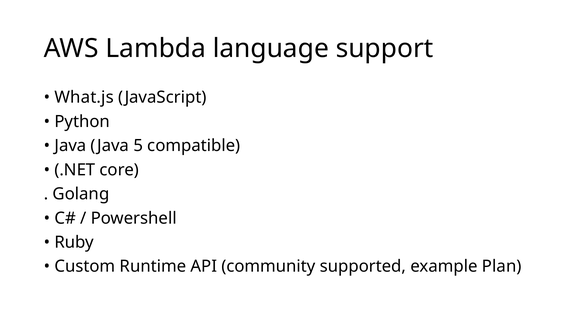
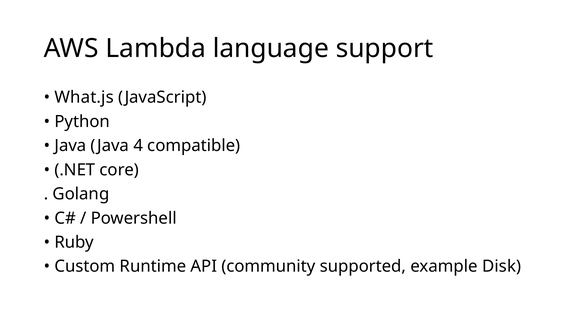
5: 5 -> 4 (138, 145)
Plan: Plan -> Disk (502, 266)
